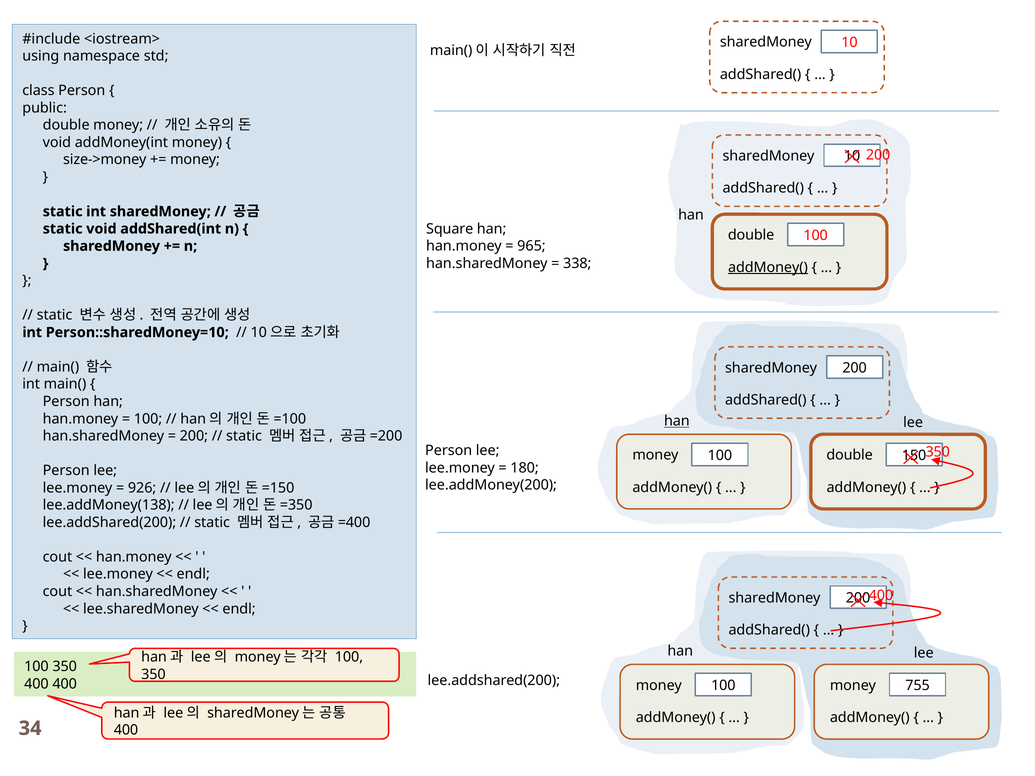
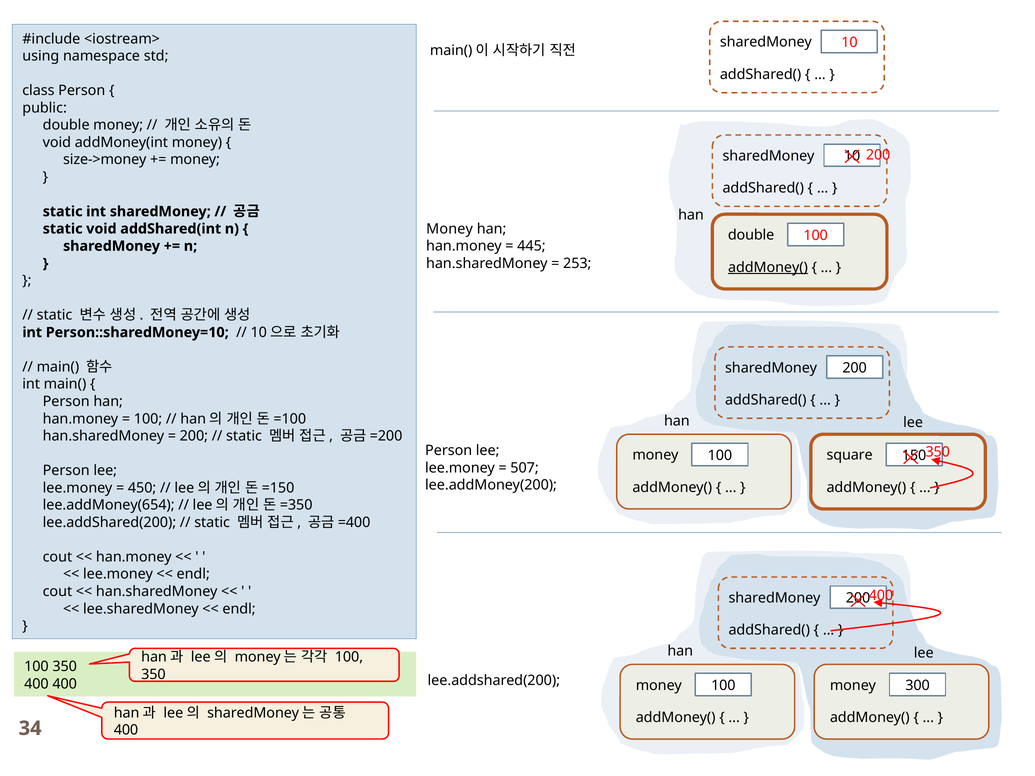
Square: Square -> Money (450, 229)
965: 965 -> 445 (531, 246)
338: 338 -> 253 (577, 264)
han underline: present -> none (677, 421)
double: double -> square (850, 455)
180: 180 -> 507 (525, 468)
926: 926 -> 450 (142, 488)
lee.addMoney(138: lee.addMoney(138 -> lee.addMoney(654 (109, 505)
755: 755 -> 300 (918, 686)
